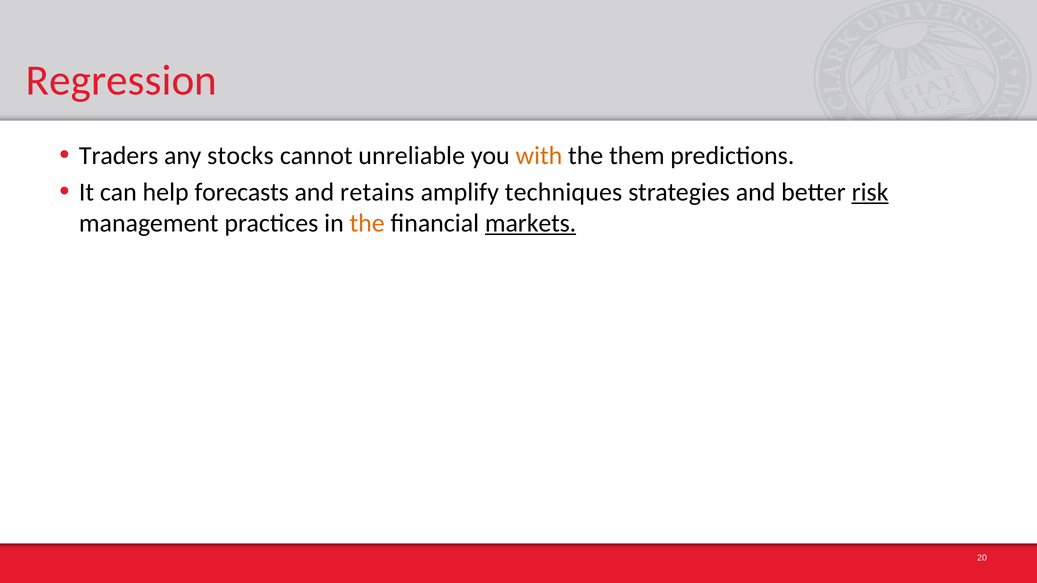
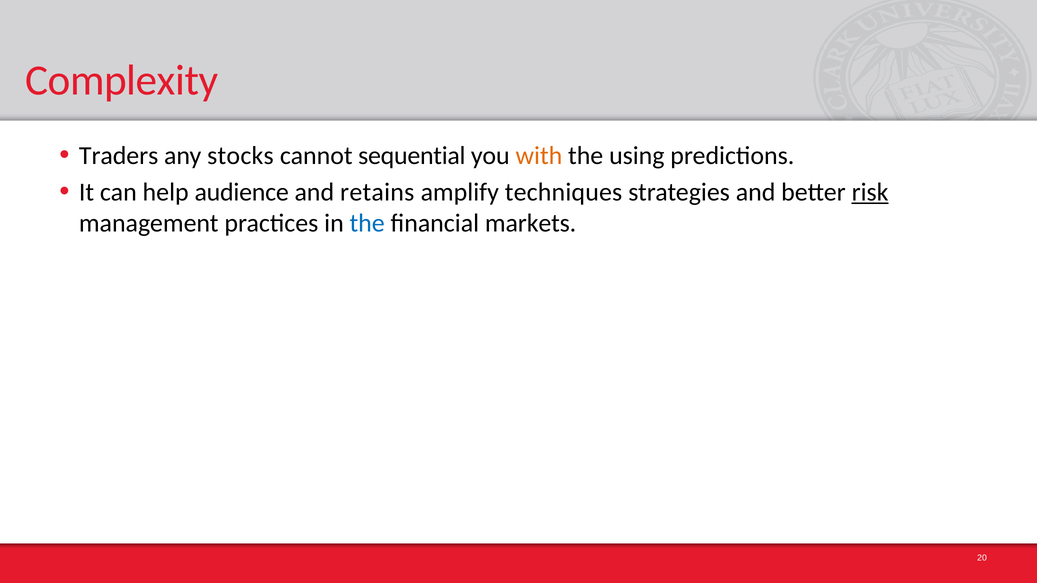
Regression: Regression -> Complexity (122, 81)
unreliable: unreliable -> sequential (412, 156)
them: them -> using (637, 156)
forecasts: forecasts -> audience (242, 192)
the colour: orange -> blue (367, 223)
markets underline: present -> none (531, 223)
